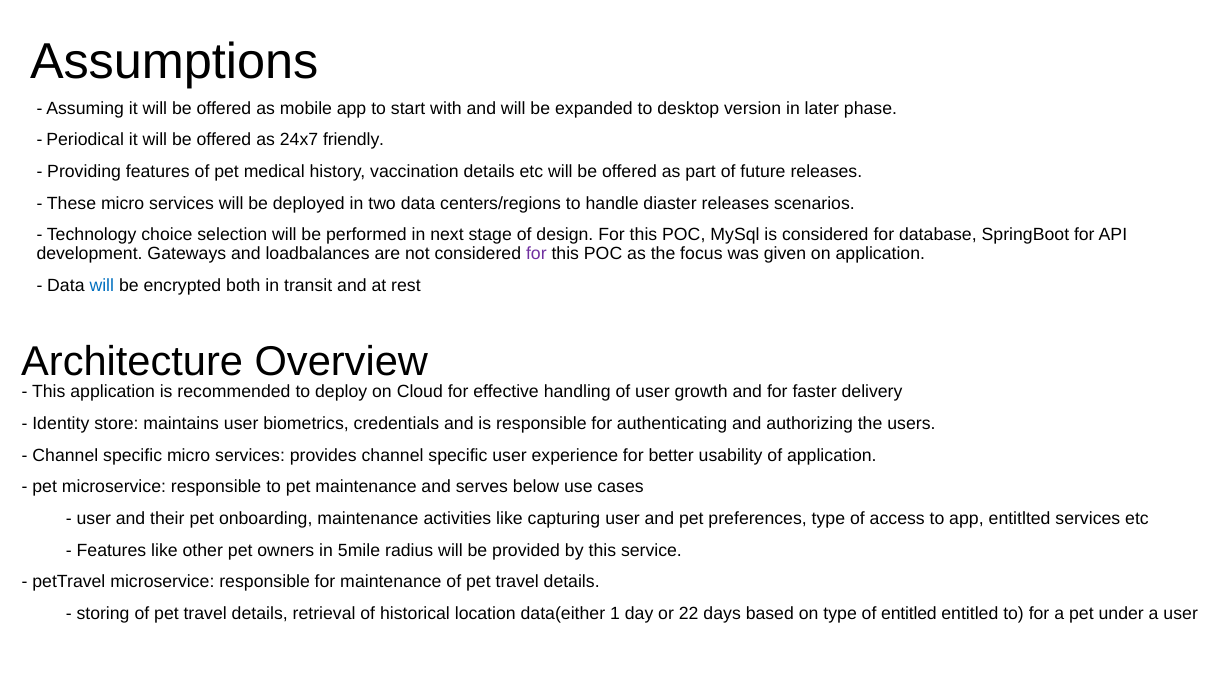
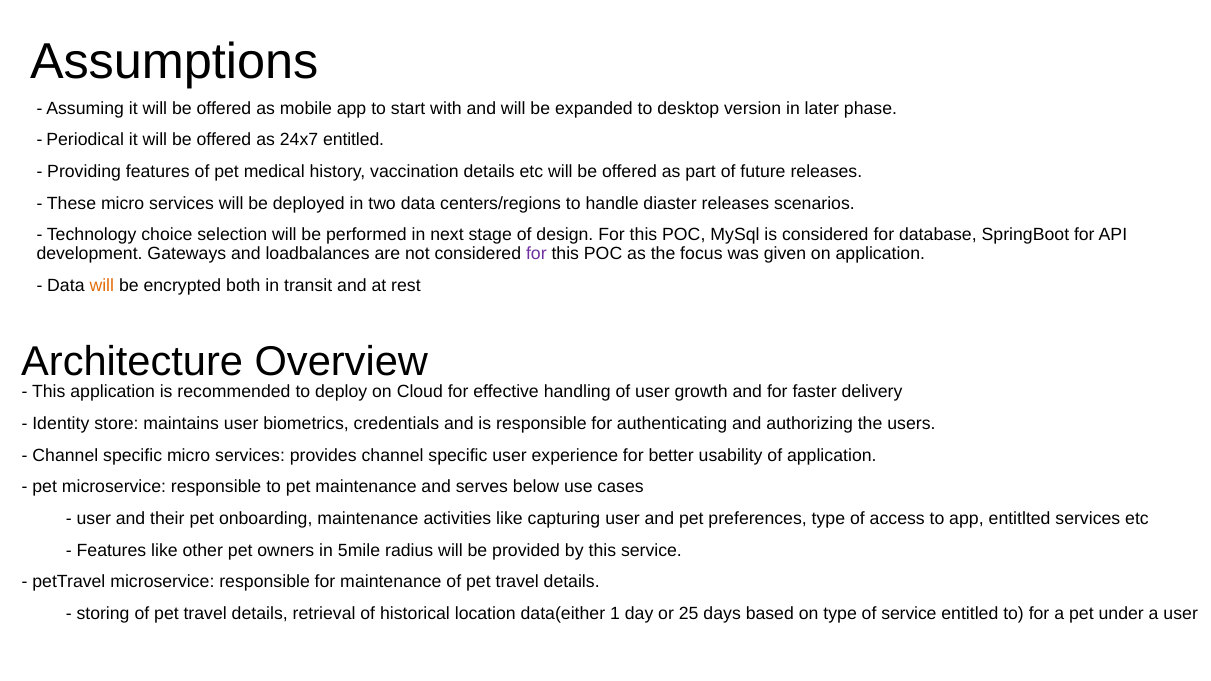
24x7 friendly: friendly -> entitled (354, 140)
will colour: blue -> orange (102, 286)
22: 22 -> 25 (689, 614)
of entitled: entitled -> service (909, 614)
